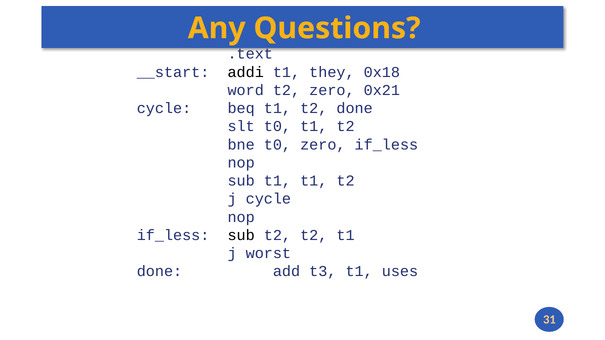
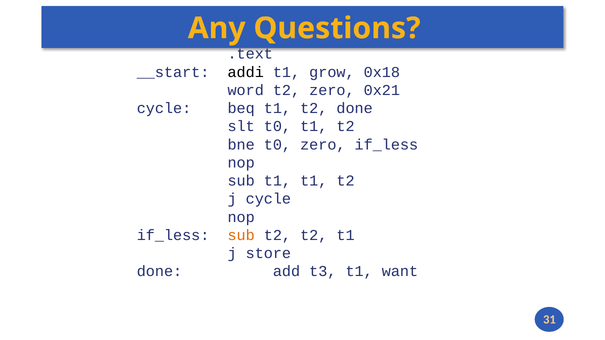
they: they -> grow (332, 72)
sub colour: black -> orange (241, 235)
worst: worst -> store (268, 254)
uses: uses -> want (400, 272)
